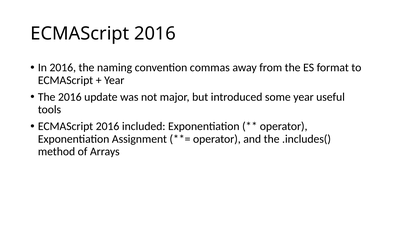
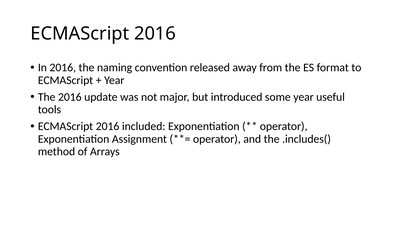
commas: commas -> released (210, 67)
